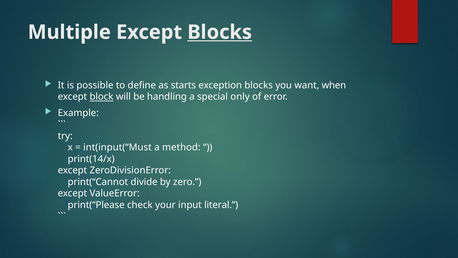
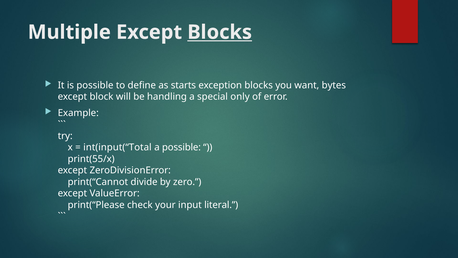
when: when -> bytes (334, 85)
block underline: present -> none (102, 97)
int(input(“Must: int(input(“Must -> int(input(“Total (117, 147)
a method: method -> possible (181, 147)
print(14/x: print(14/x -> print(55/x (91, 159)
